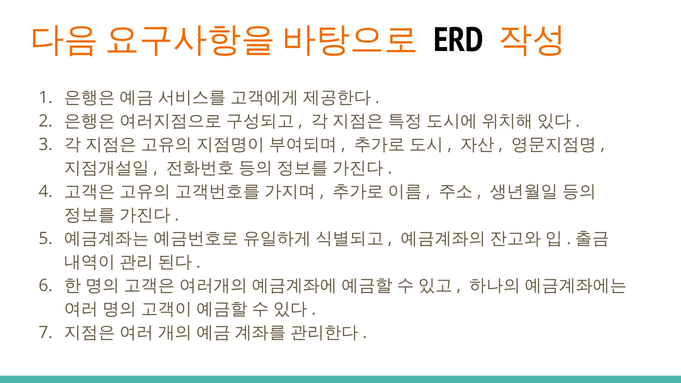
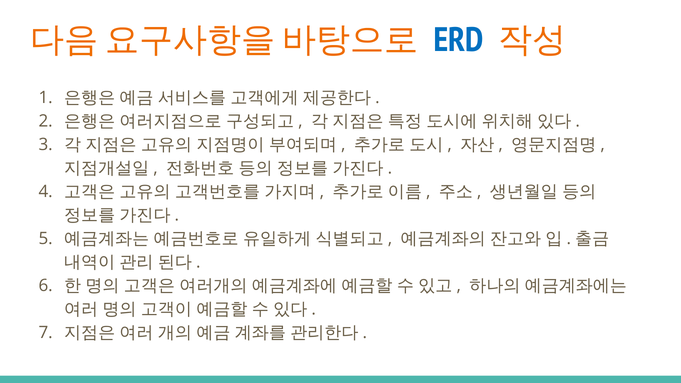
ERD colour: black -> blue (459, 40)
